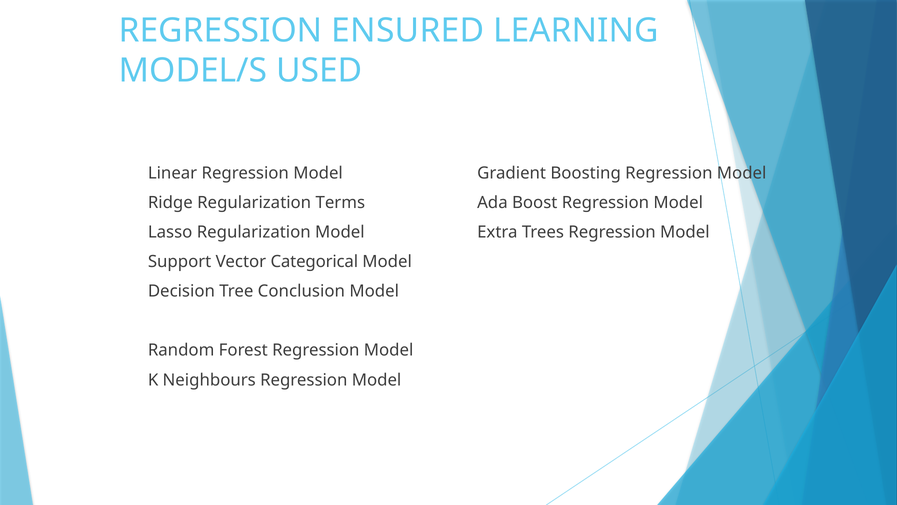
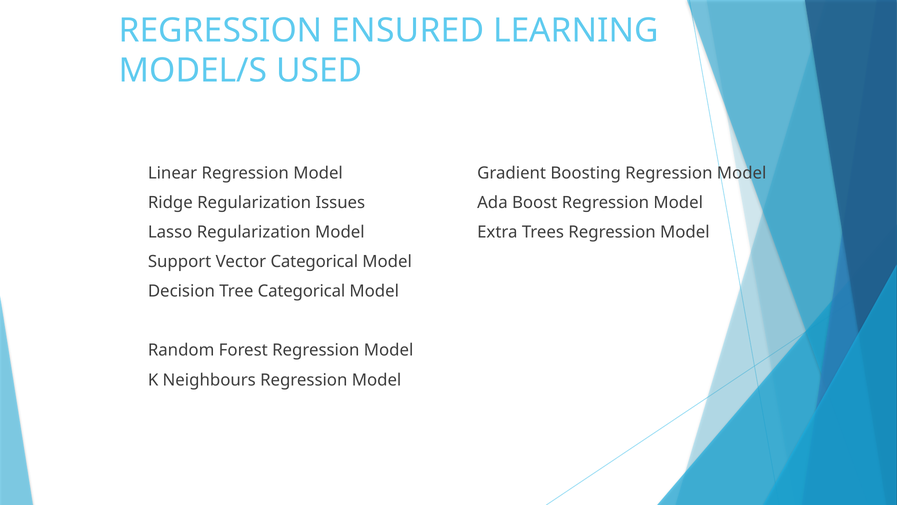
Terms: Terms -> Issues (340, 202)
Tree Conclusion: Conclusion -> Categorical (301, 291)
